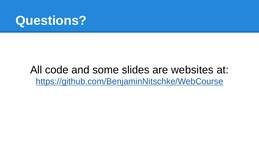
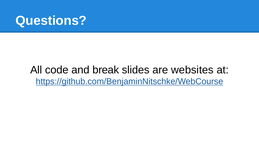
some: some -> break (106, 70)
